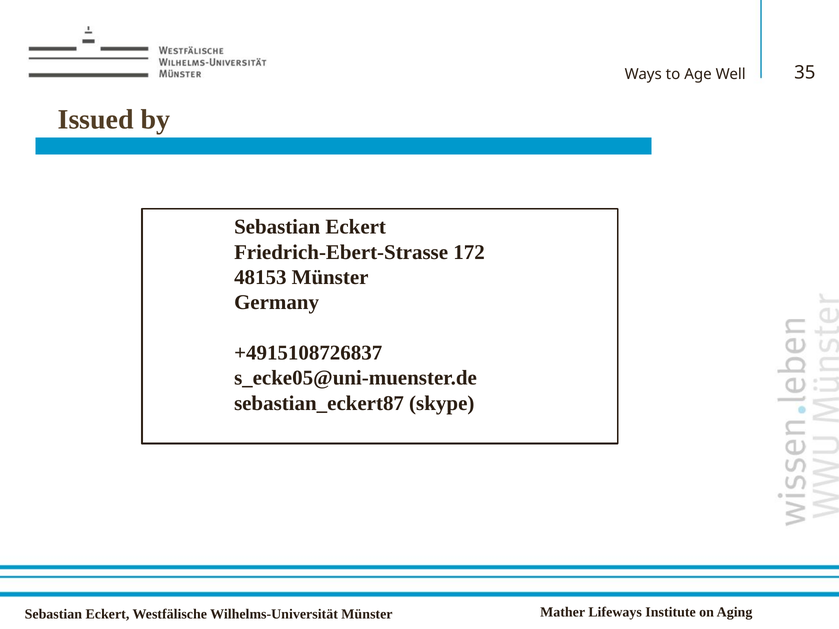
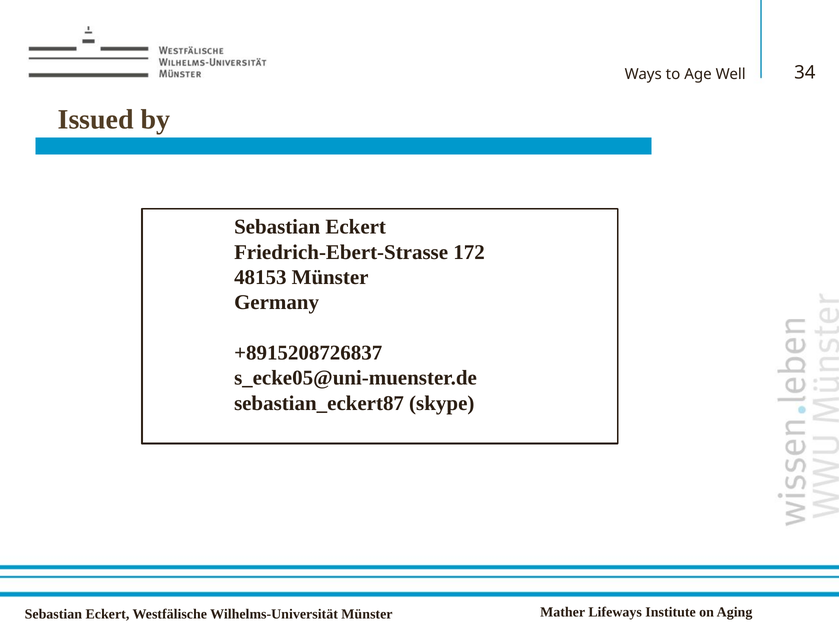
35: 35 -> 34 (805, 73)
+4915108726837: +4915108726837 -> +8915208726837 (308, 353)
